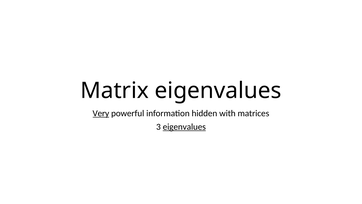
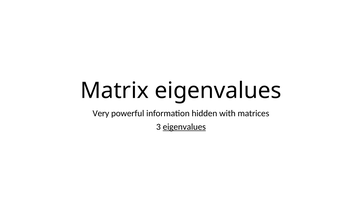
Very underline: present -> none (101, 113)
